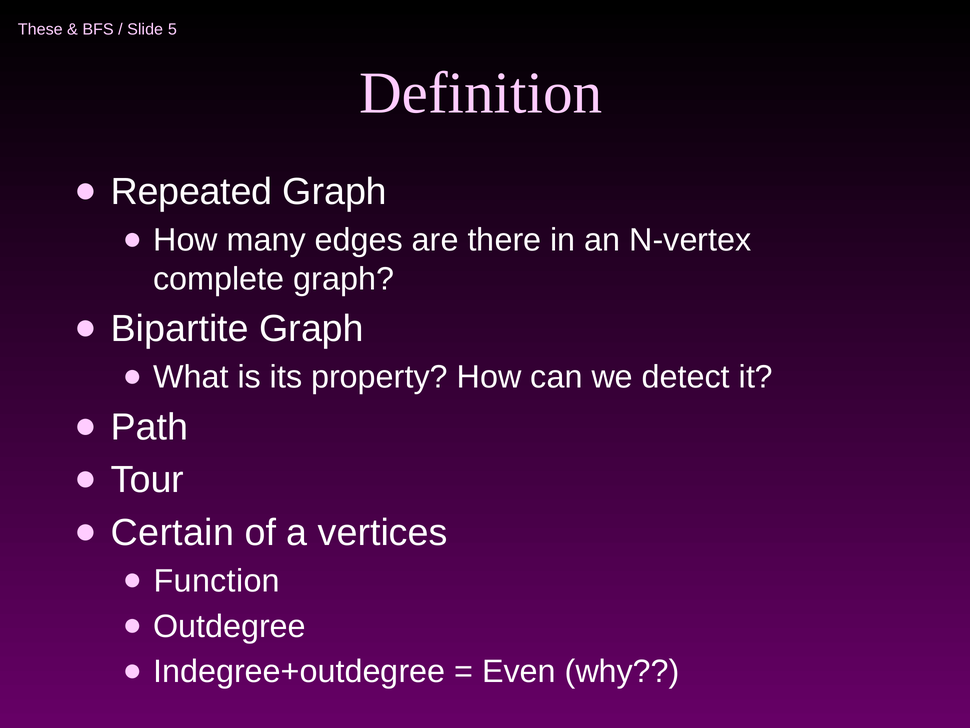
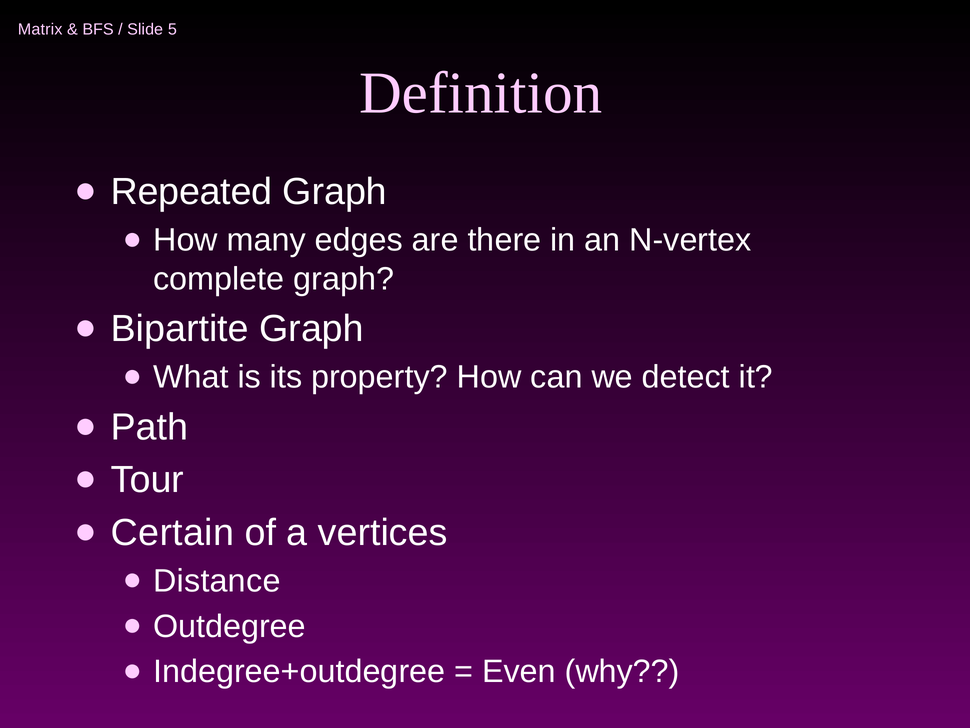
These: These -> Matrix (40, 29)
Function: Function -> Distance (217, 581)
